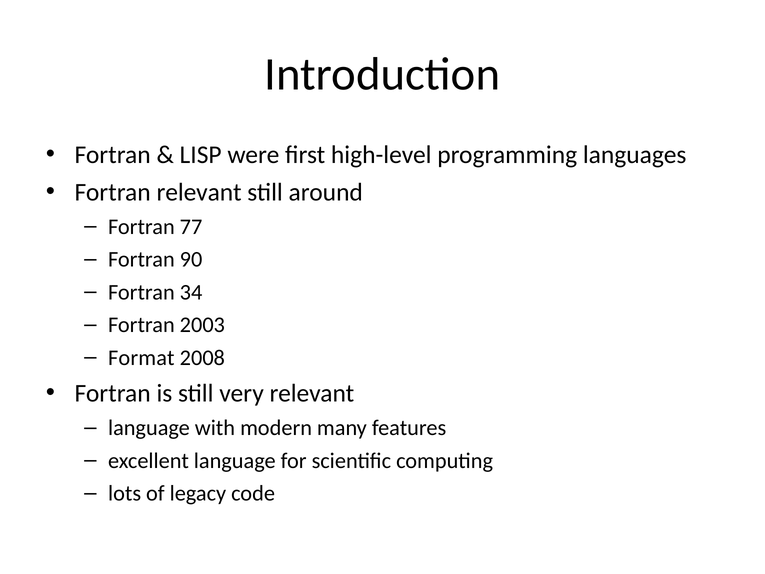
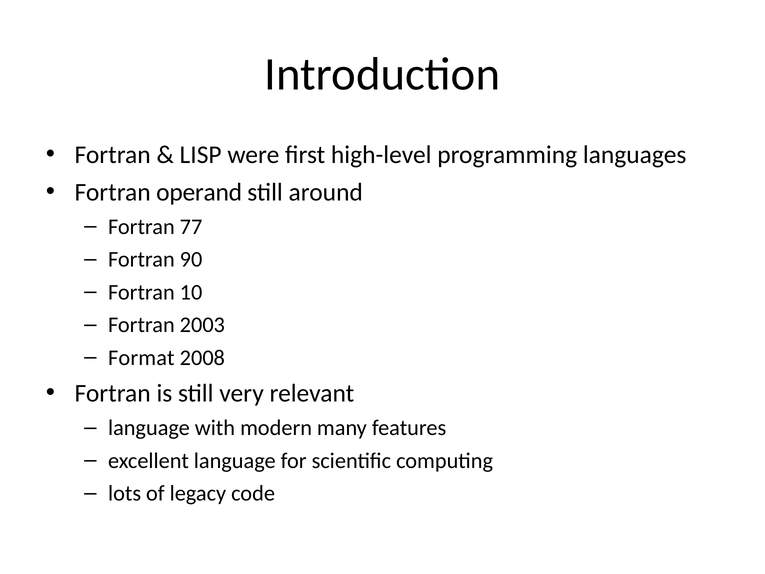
Fortran relevant: relevant -> operand (199, 192)
34: 34 -> 10 (191, 292)
